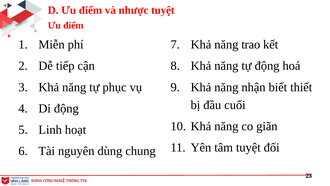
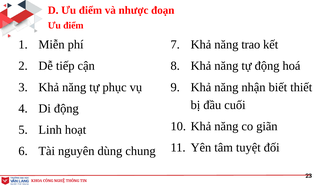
nhược tuyệt: tuyệt -> đoạn (163, 10)
